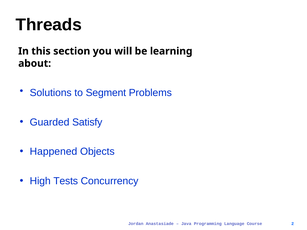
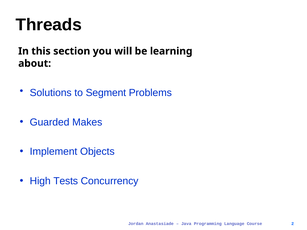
Satisfy: Satisfy -> Makes (87, 122)
Happened: Happened -> Implement (54, 152)
